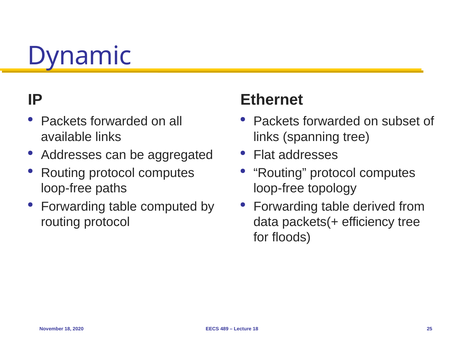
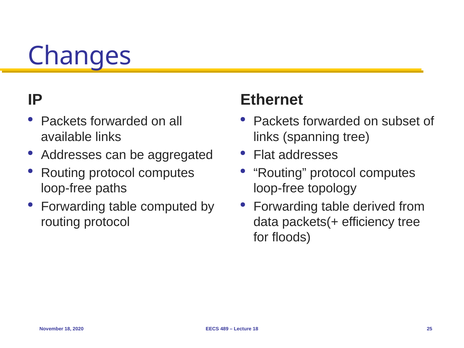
Dynamic: Dynamic -> Changes (80, 56)
